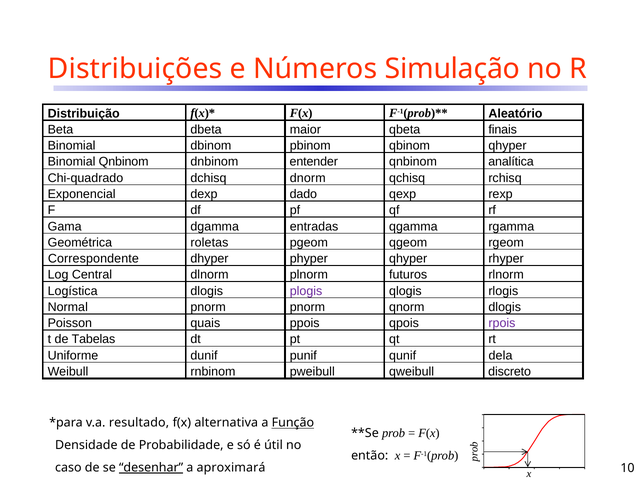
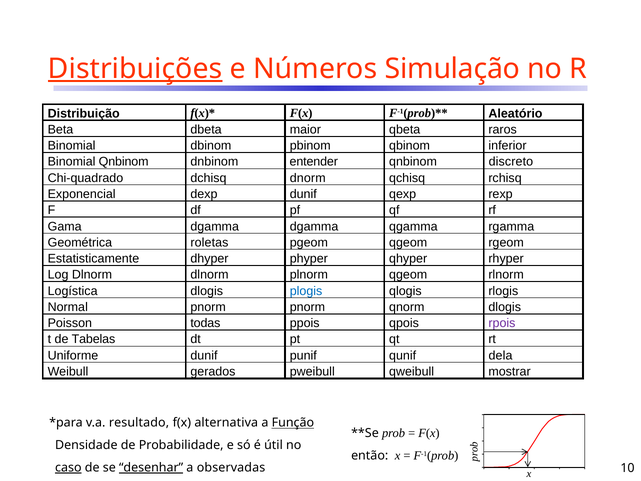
Distribuições underline: none -> present (135, 69)
finais: finais -> raros (503, 130)
qbinom qhyper: qhyper -> inferior (507, 146)
analítica: analítica -> discreto (511, 162)
dexp dado: dado -> dunif (303, 194)
dgamma entradas: entradas -> dgamma (314, 226)
Correspondente: Correspondente -> Estatisticamente (93, 259)
Log Central: Central -> Dlnorm (92, 275)
plnorm futuros: futuros -> qgeom (408, 275)
plogis colour: purple -> blue (306, 291)
quais: quais -> todas (205, 323)
rnbinom: rnbinom -> gerados (213, 371)
discreto: discreto -> mostrar (510, 371)
caso underline: none -> present (68, 467)
aproximará: aproximará -> observadas (231, 467)
